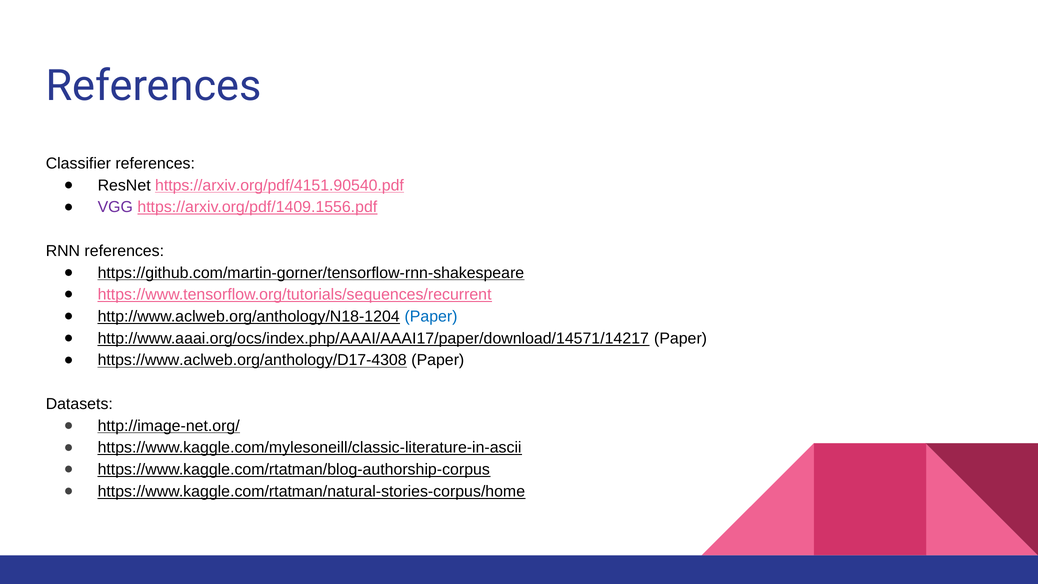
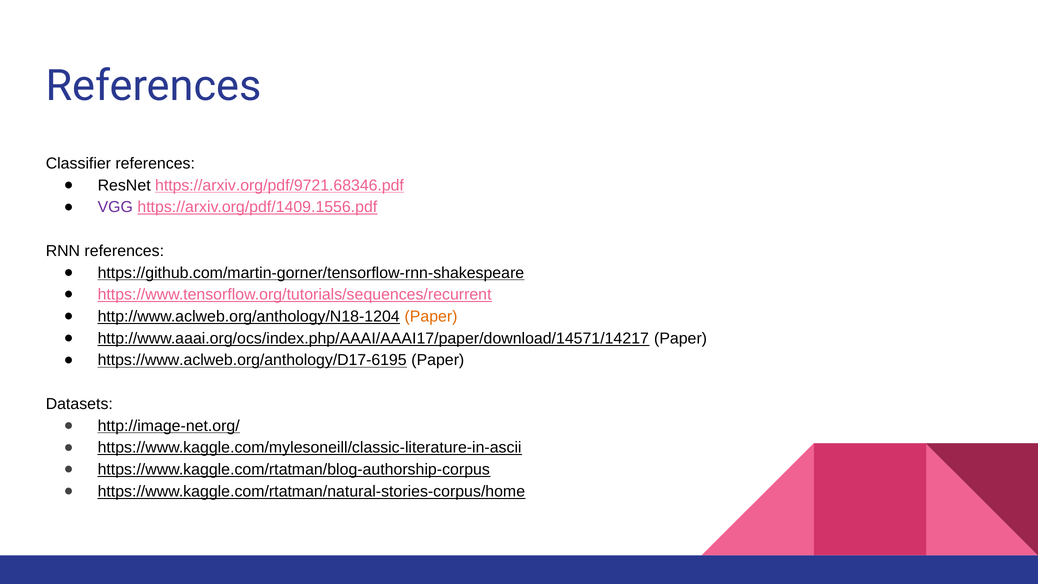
https://arxiv.org/pdf/4151.90540.pdf: https://arxiv.org/pdf/4151.90540.pdf -> https://arxiv.org/pdf/9721.68346.pdf (279, 185)
Paper colour: blue -> orange (431, 316)
https://www.aclweb.org/anthology/D17-4308: https://www.aclweb.org/anthology/D17-4308 -> https://www.aclweb.org/anthology/D17-6195 (252, 360)
